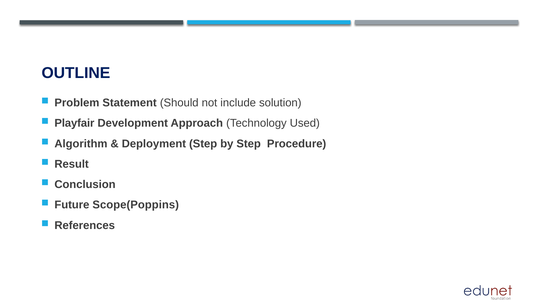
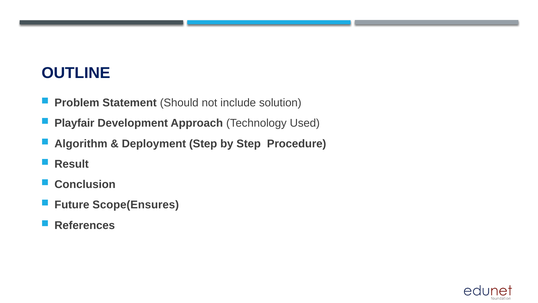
Scope(Poppins: Scope(Poppins -> Scope(Ensures (136, 205)
